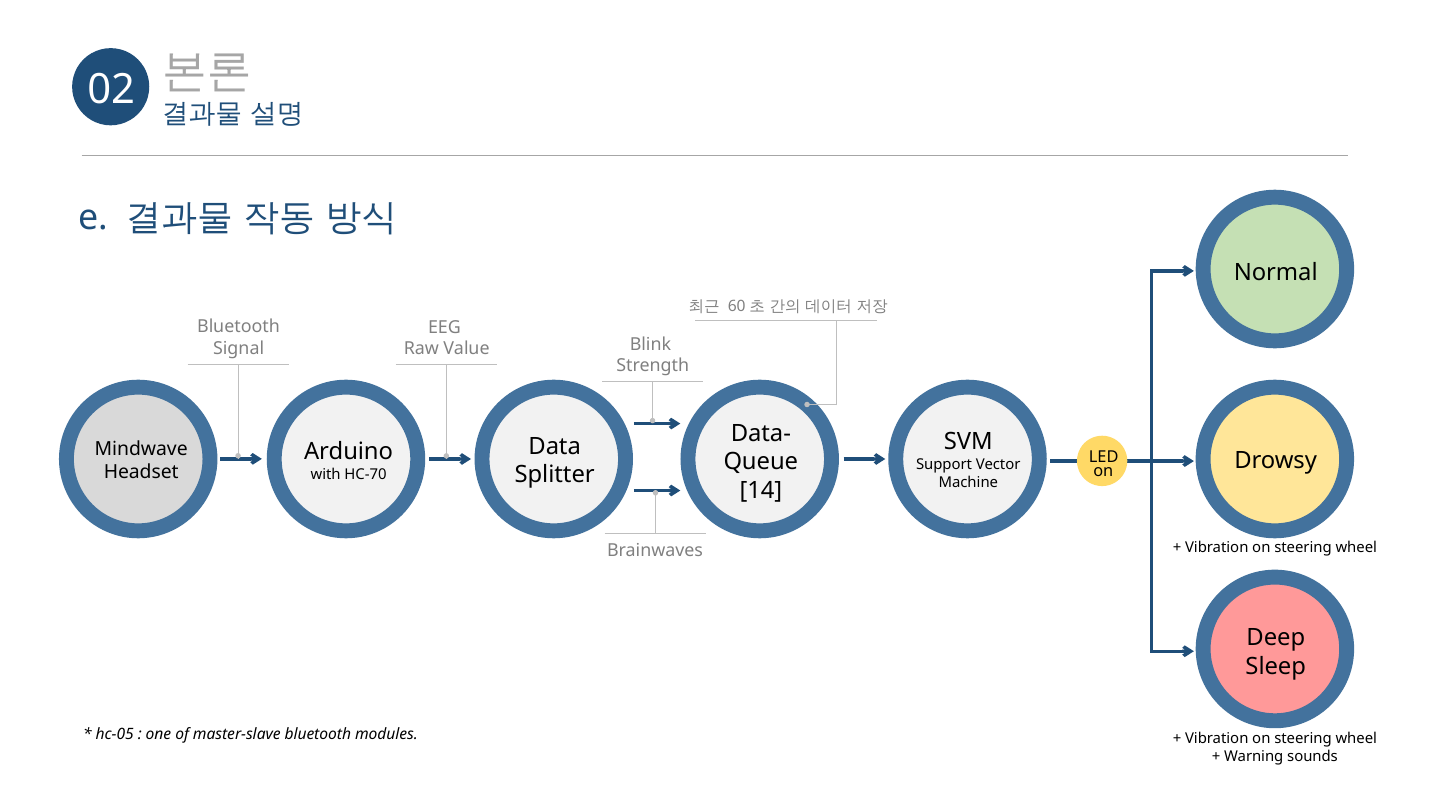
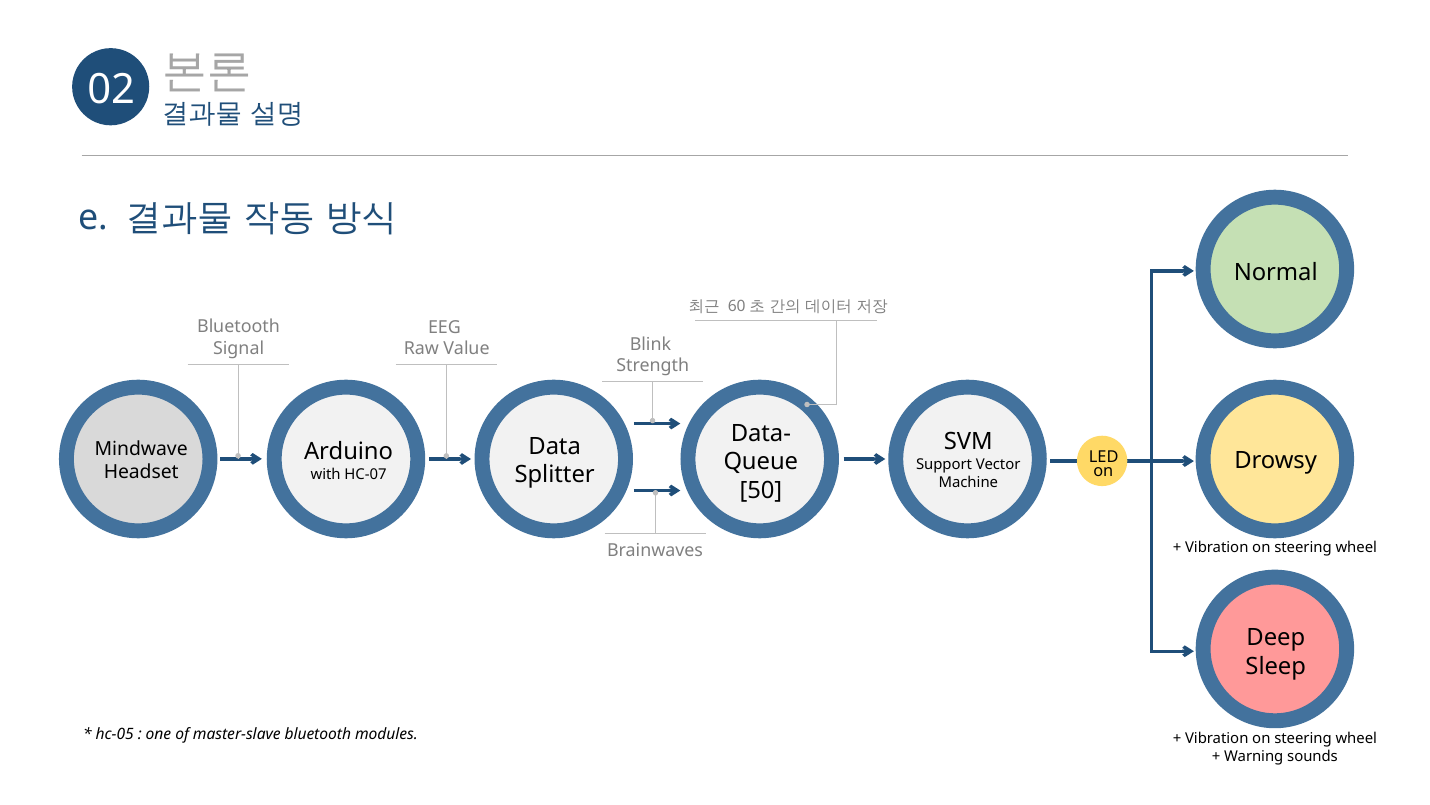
HC-70: HC-70 -> HC-07 (366, 474)
14: 14 -> 50 (761, 490)
